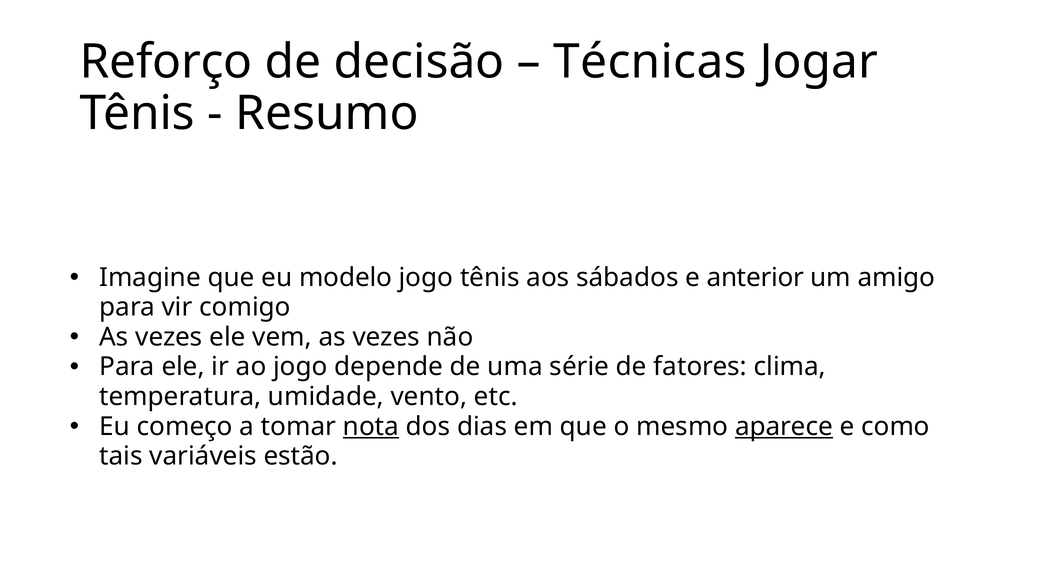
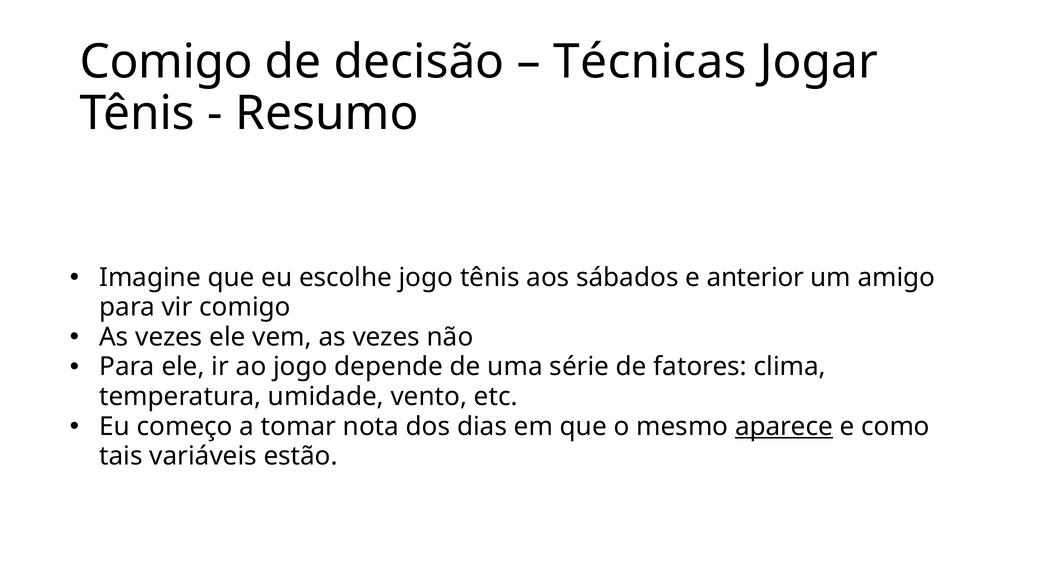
Reforço: Reforço -> Comigo (166, 62)
modelo: modelo -> escolhe (346, 278)
nota underline: present -> none (371, 427)
